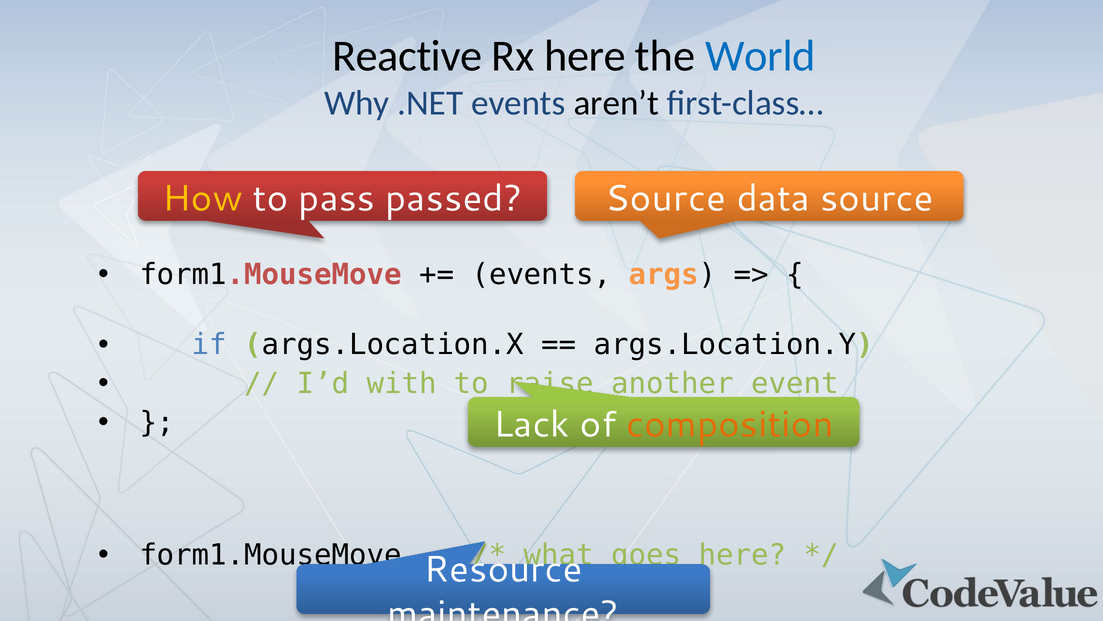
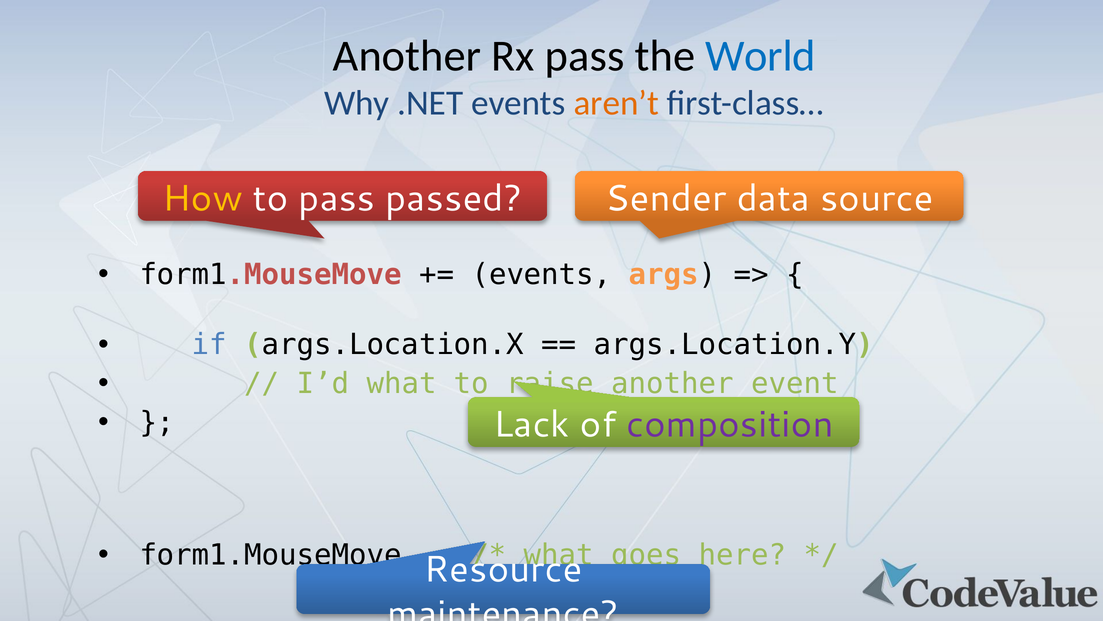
Reactive: Reactive -> Another (407, 56)
Rx here: here -> pass (585, 56)
aren’t colour: black -> orange (616, 103)
Source: Source -> Sender (666, 198)
I’d with: with -> what (402, 383)
composition colour: orange -> purple (730, 424)
